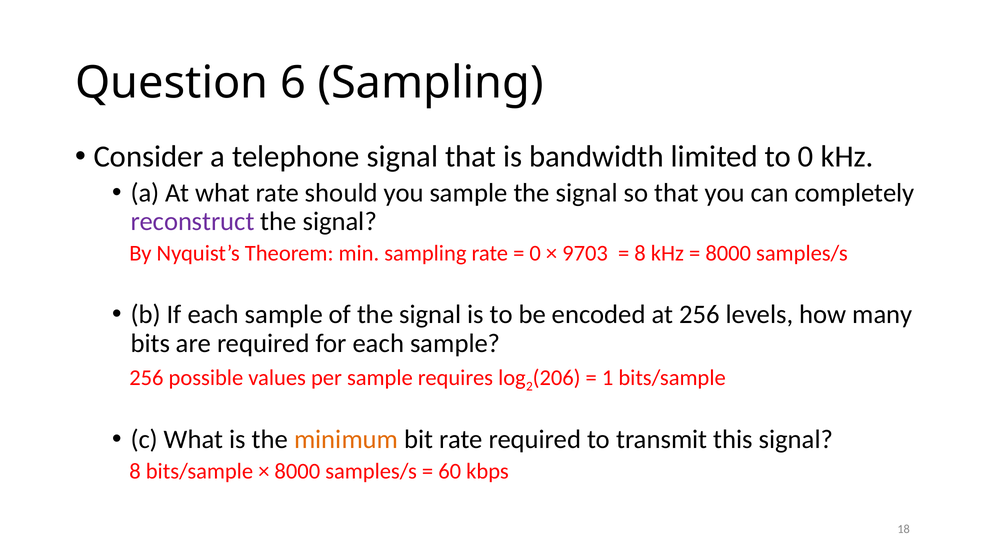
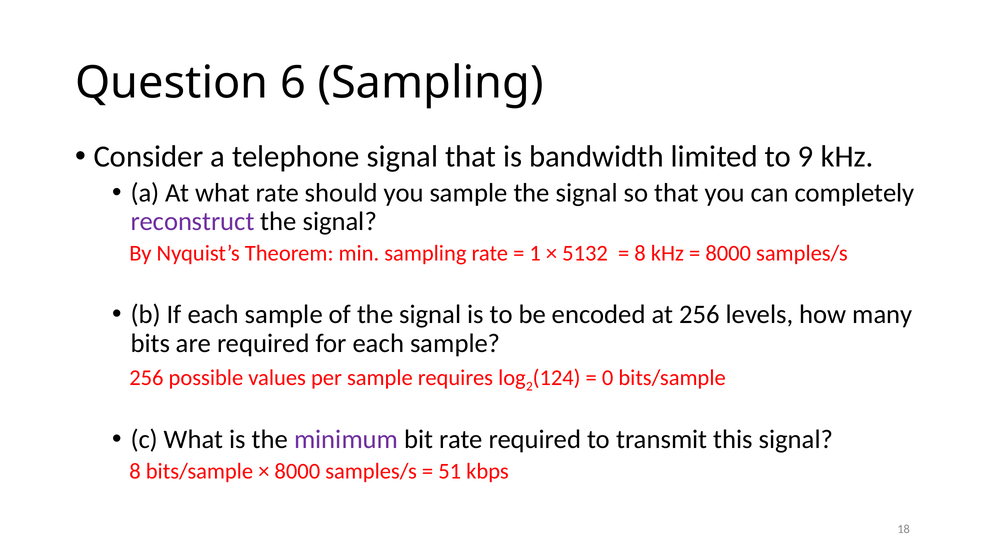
to 0: 0 -> 9 (806, 157)
0: 0 -> 1 (535, 253)
9703: 9703 -> 5132 (585, 253)
206: 206 -> 124 (557, 378)
1: 1 -> 0 (608, 378)
minimum colour: orange -> purple (346, 440)
60: 60 -> 51 (450, 471)
